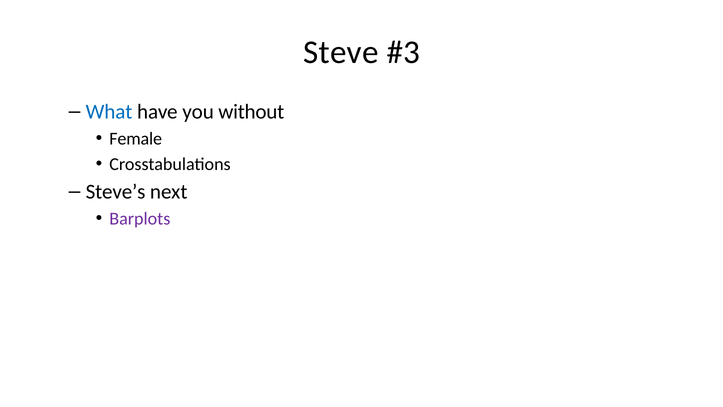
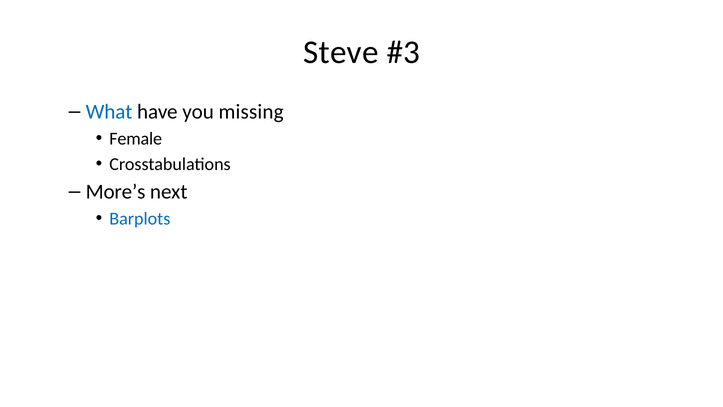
without: without -> missing (251, 112)
Steve’s: Steve’s -> More’s (116, 192)
Barplots colour: purple -> blue (140, 219)
